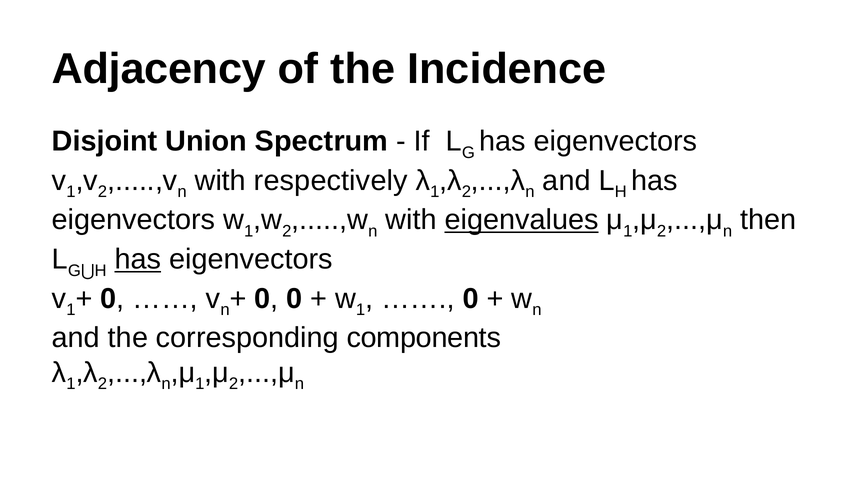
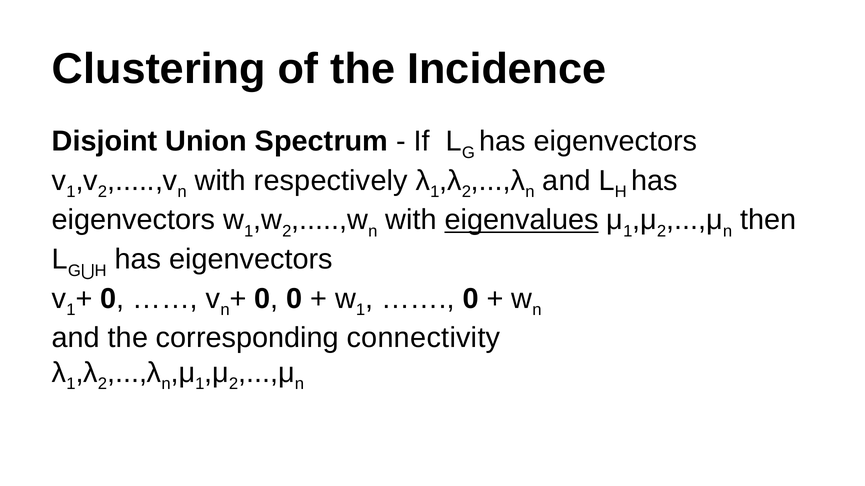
Adjacency: Adjacency -> Clustering (159, 69)
has underline: present -> none (138, 260)
components: components -> connectivity (423, 338)
